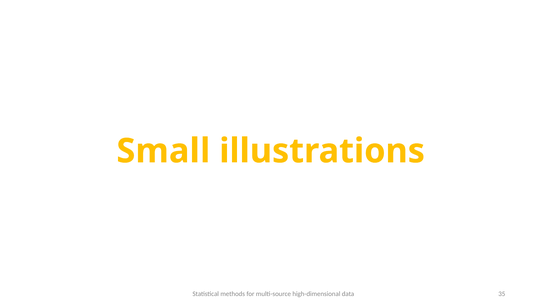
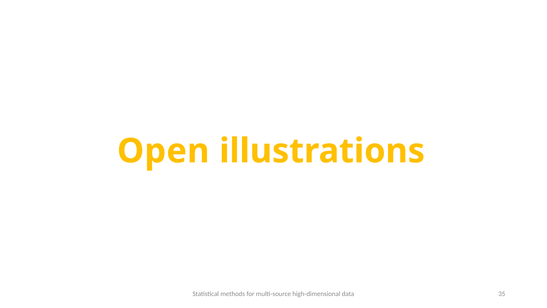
Small: Small -> Open (163, 151)
